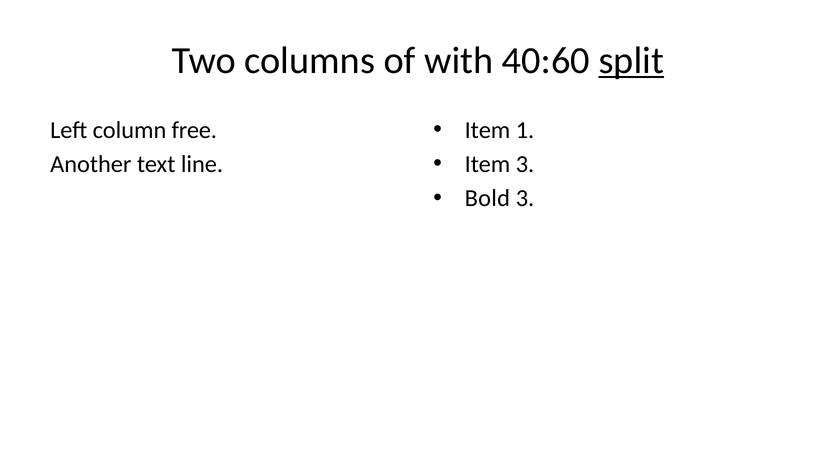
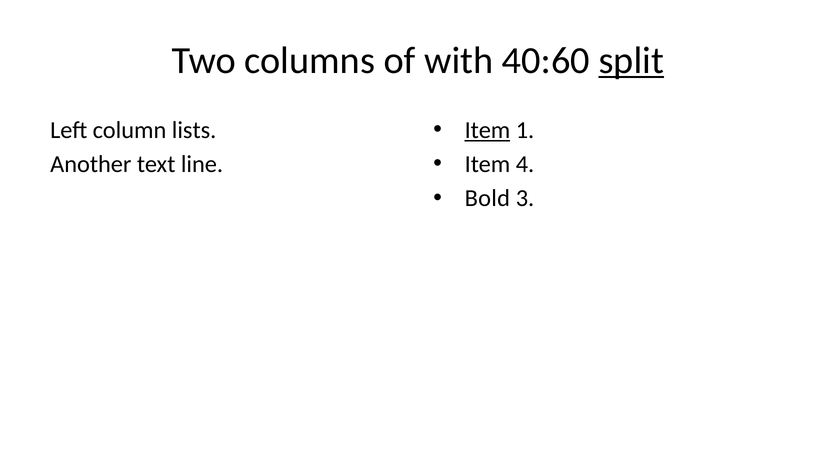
Item underline: none -> present (488, 130)
free: free -> lists (194, 130)
Item 3: 3 -> 4 (525, 164)
